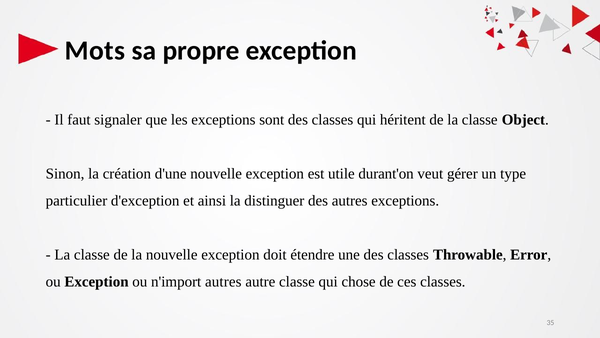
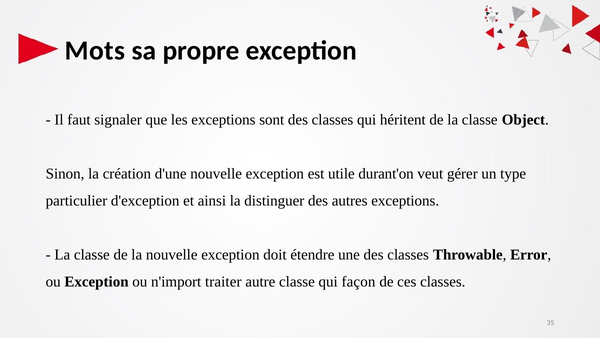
n'import autres: autres -> traiter (223, 282)
chose: chose -> façon (358, 282)
